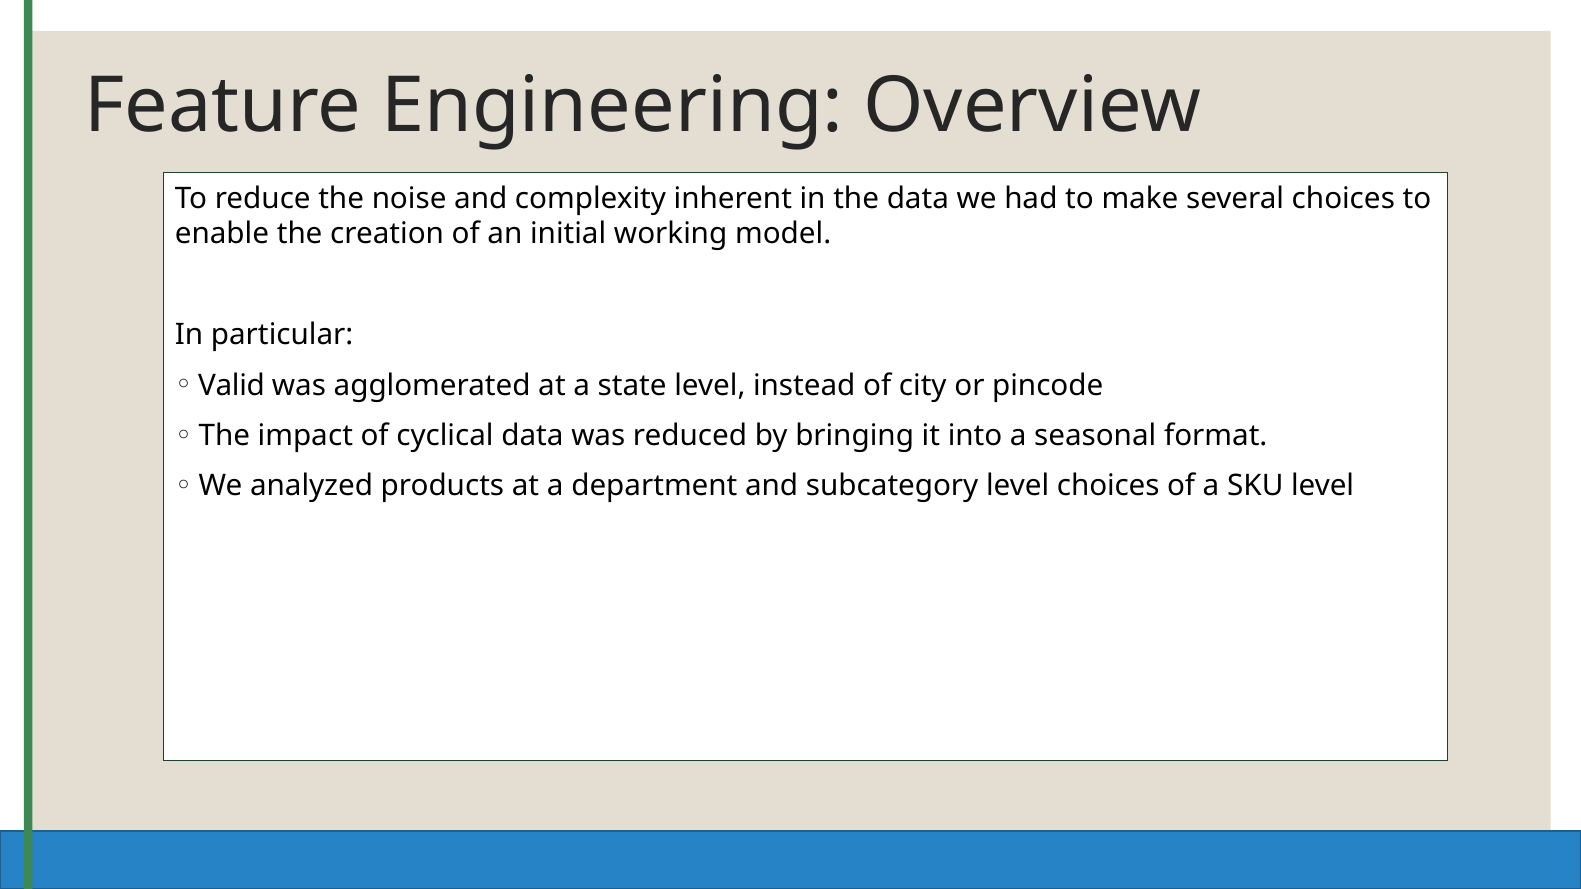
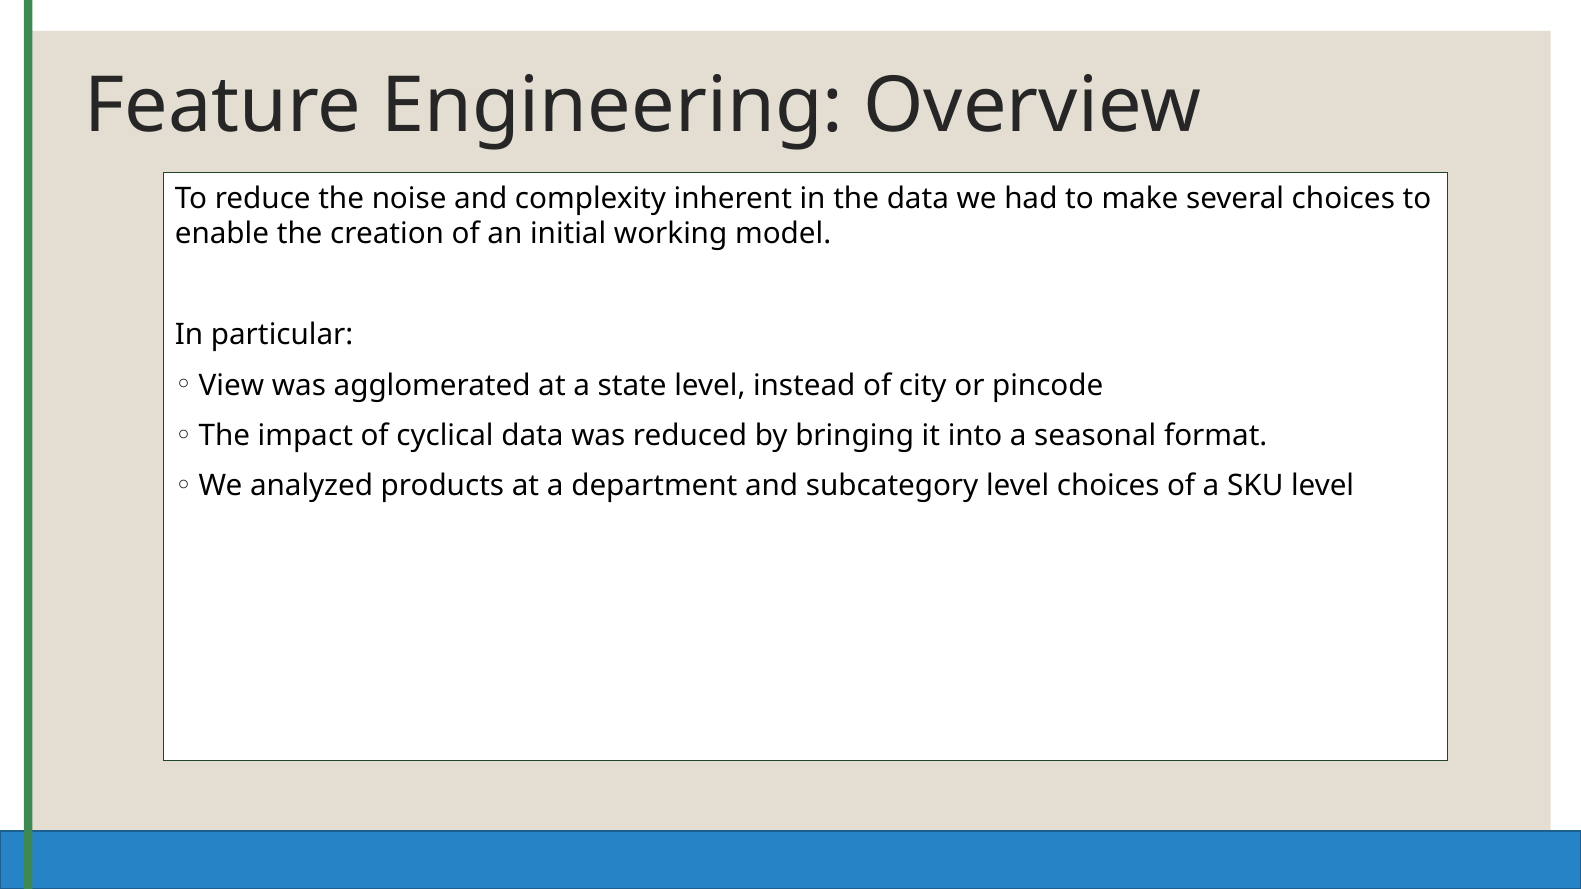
Valid: Valid -> View (231, 386)
